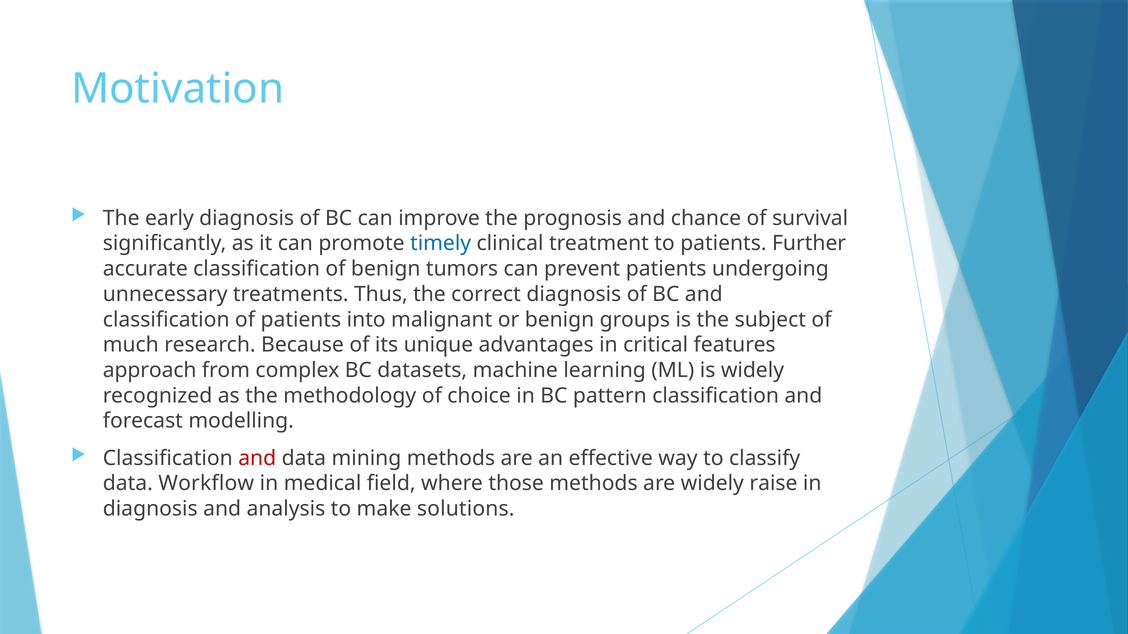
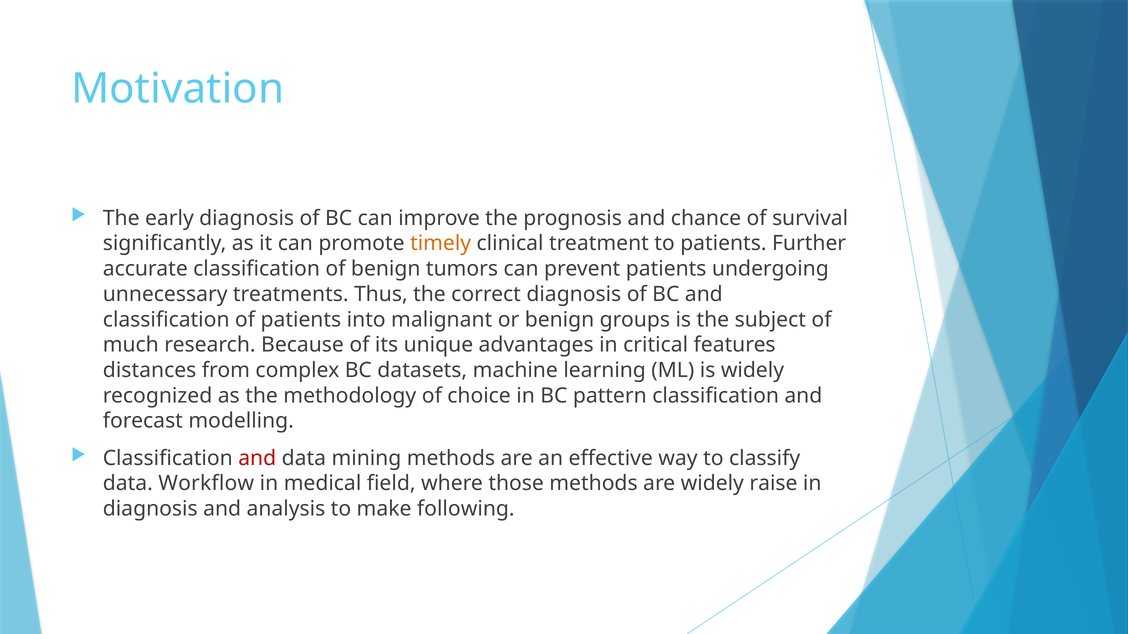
timely colour: blue -> orange (441, 244)
approach: approach -> distances (150, 371)
solutions: solutions -> following (466, 509)
